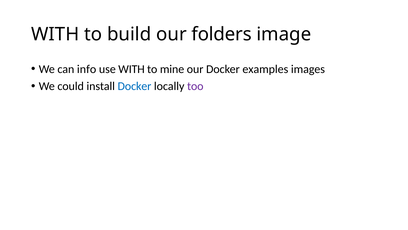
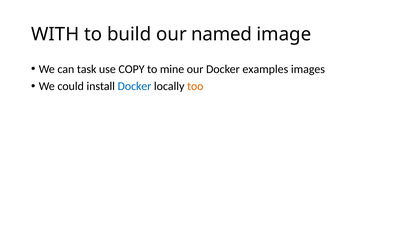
folders: folders -> named (222, 34)
info: info -> task (87, 69)
use WITH: WITH -> COPY (131, 69)
too colour: purple -> orange (195, 86)
